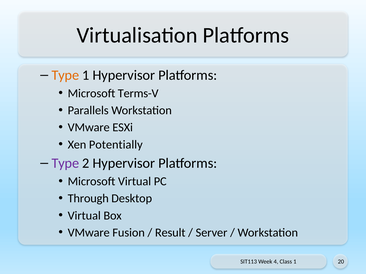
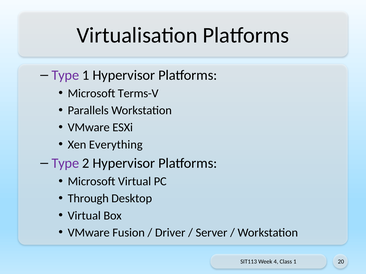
Type colour: orange -> purple (65, 75)
Potentially: Potentially -> Everything (116, 145)
Result: Result -> Driver (170, 233)
